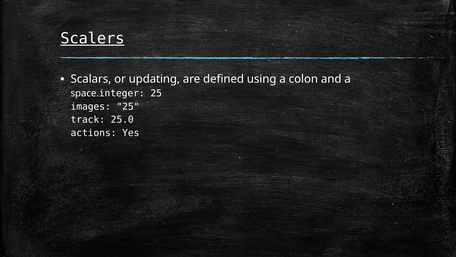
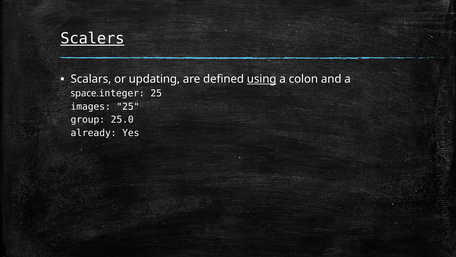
using underline: none -> present (262, 79)
track: track -> group (88, 120)
actions: actions -> already (94, 133)
